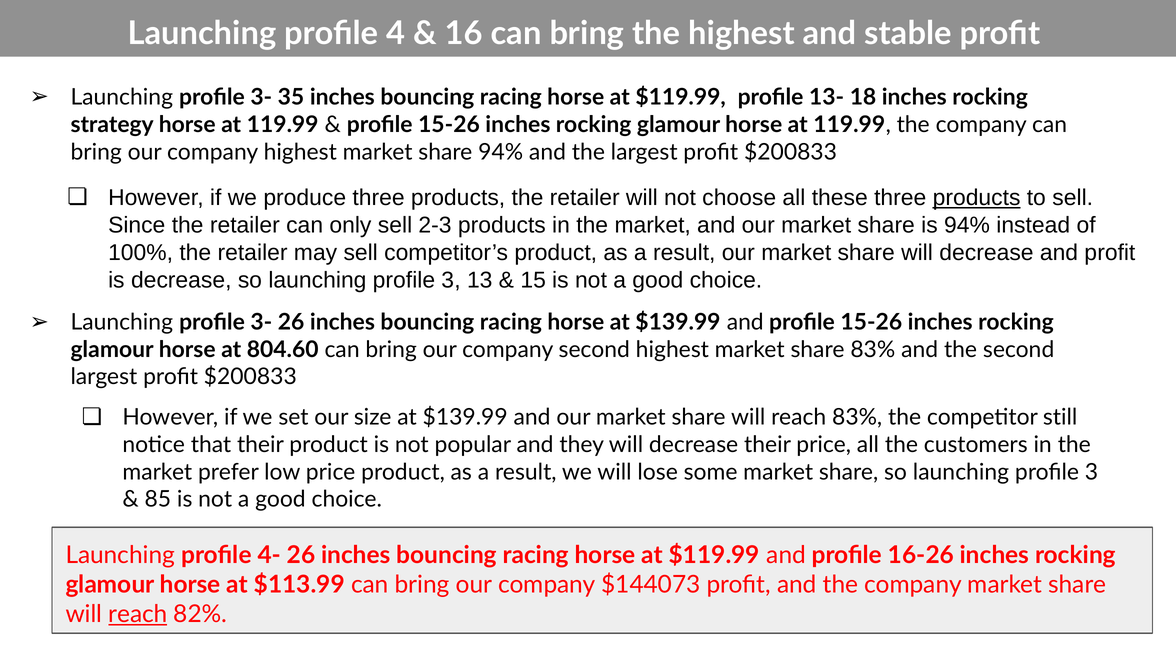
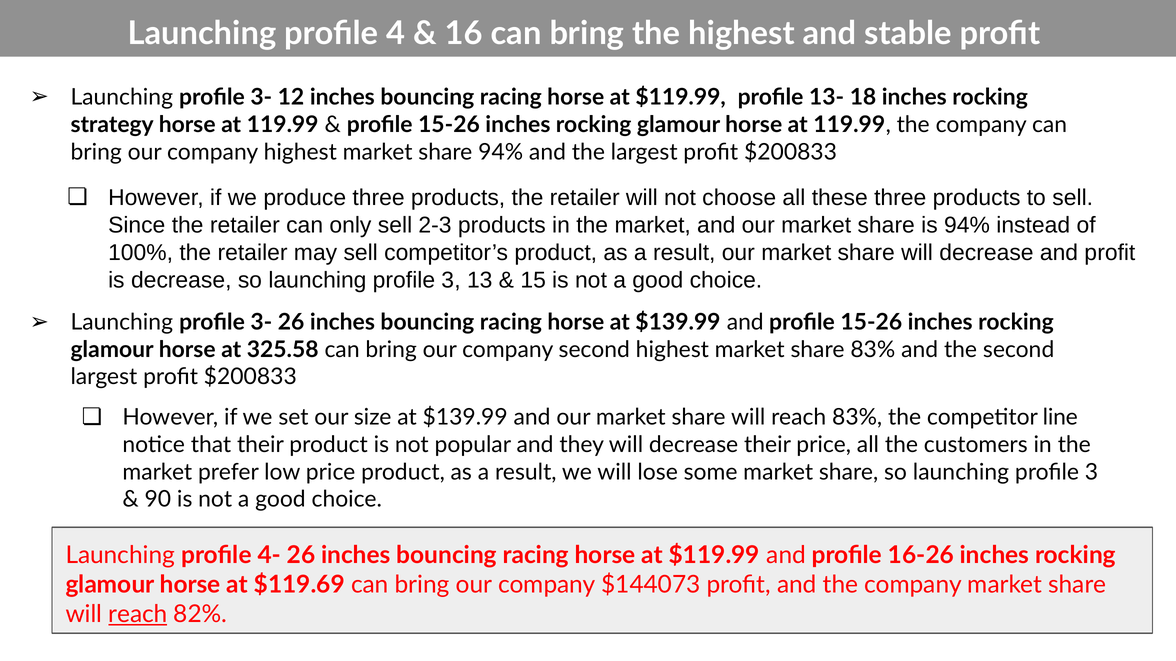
35: 35 -> 12 (291, 97)
products underline: present -> none (977, 198)
804.60: 804.60 -> 325.58 (283, 350)
still: still -> line (1060, 417)
85: 85 -> 90 (158, 500)
$113.99: $113.99 -> $119.69 (299, 585)
